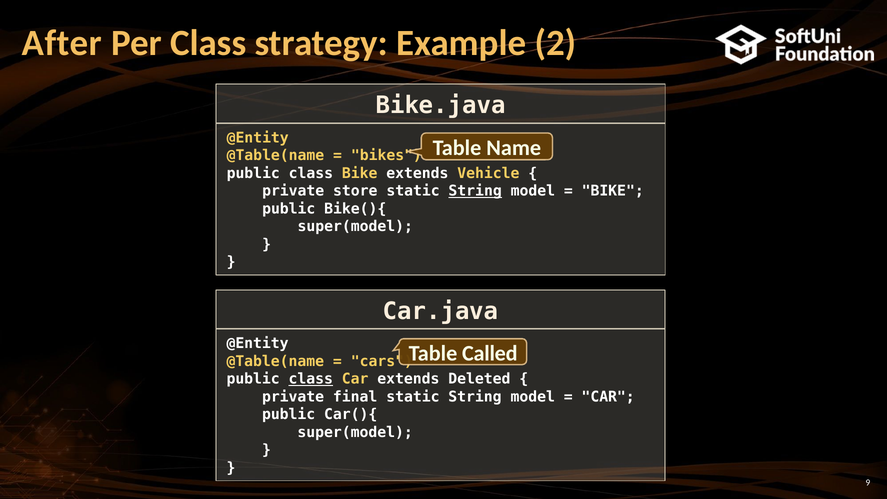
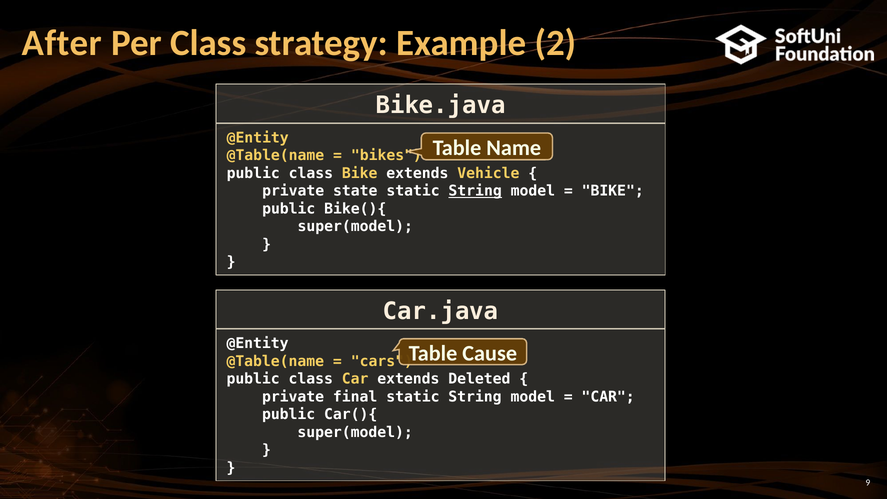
store: store -> state (355, 191)
Called: Called -> Cause (490, 353)
class underline: present -> none (311, 379)
